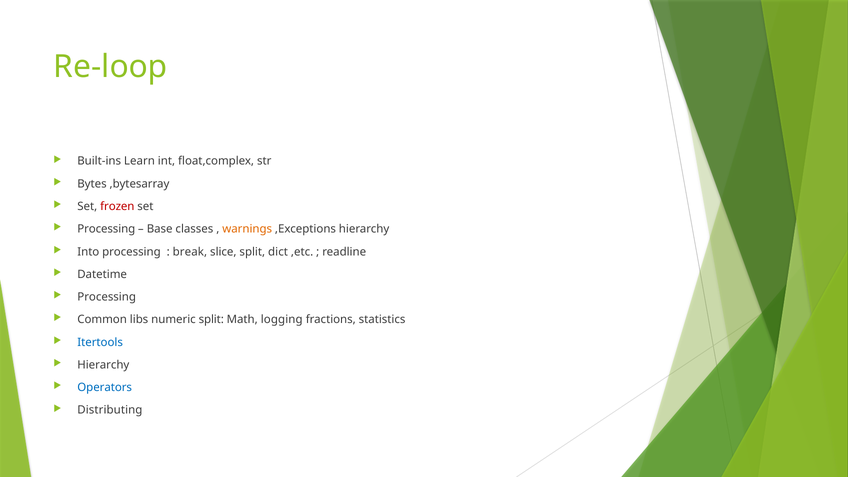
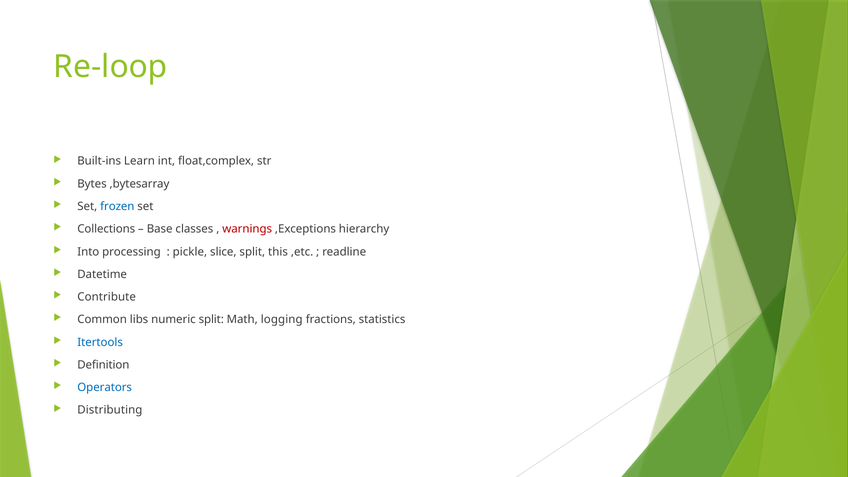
frozen colour: red -> blue (117, 206)
Processing: Processing -> Collections (106, 229)
warnings colour: orange -> red (247, 229)
break: break -> pickle (190, 252)
dict: dict -> this (278, 252)
Processing: Processing -> Contribute (107, 297)
Hierarchy: Hierarchy -> Definition (103, 365)
